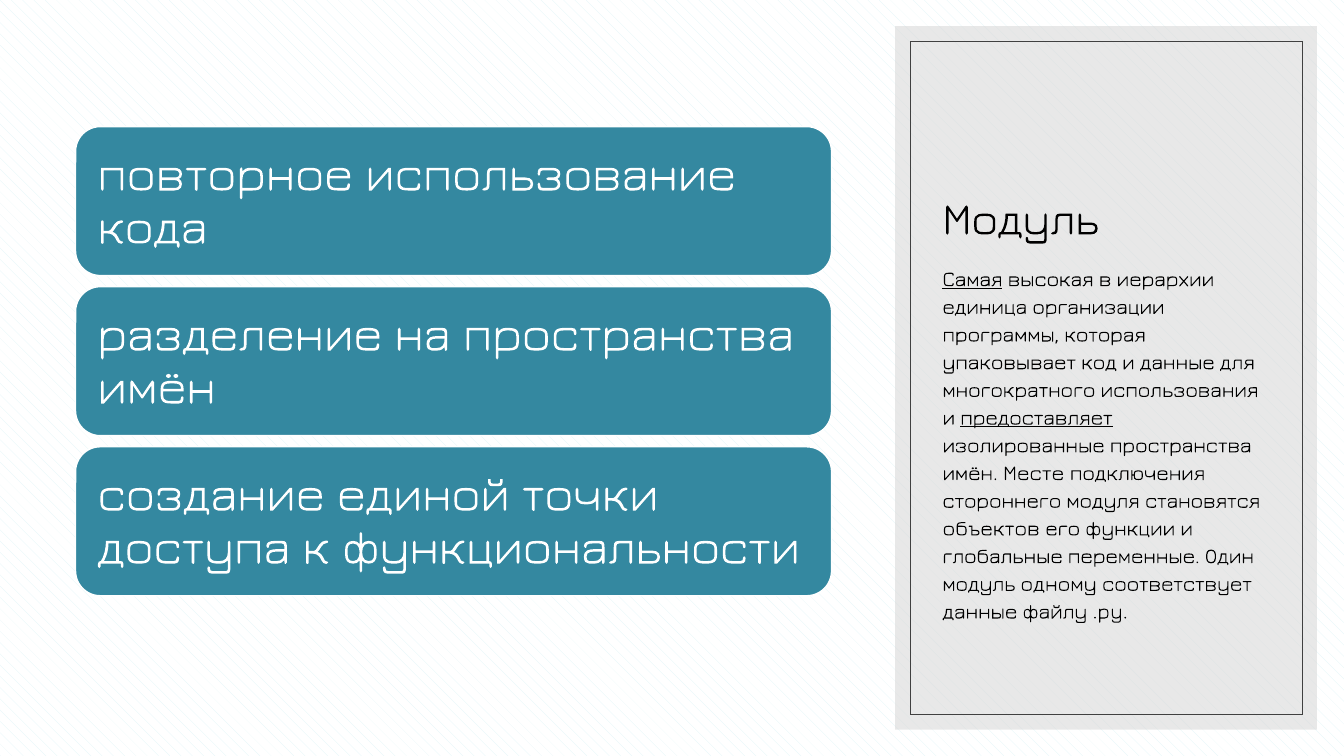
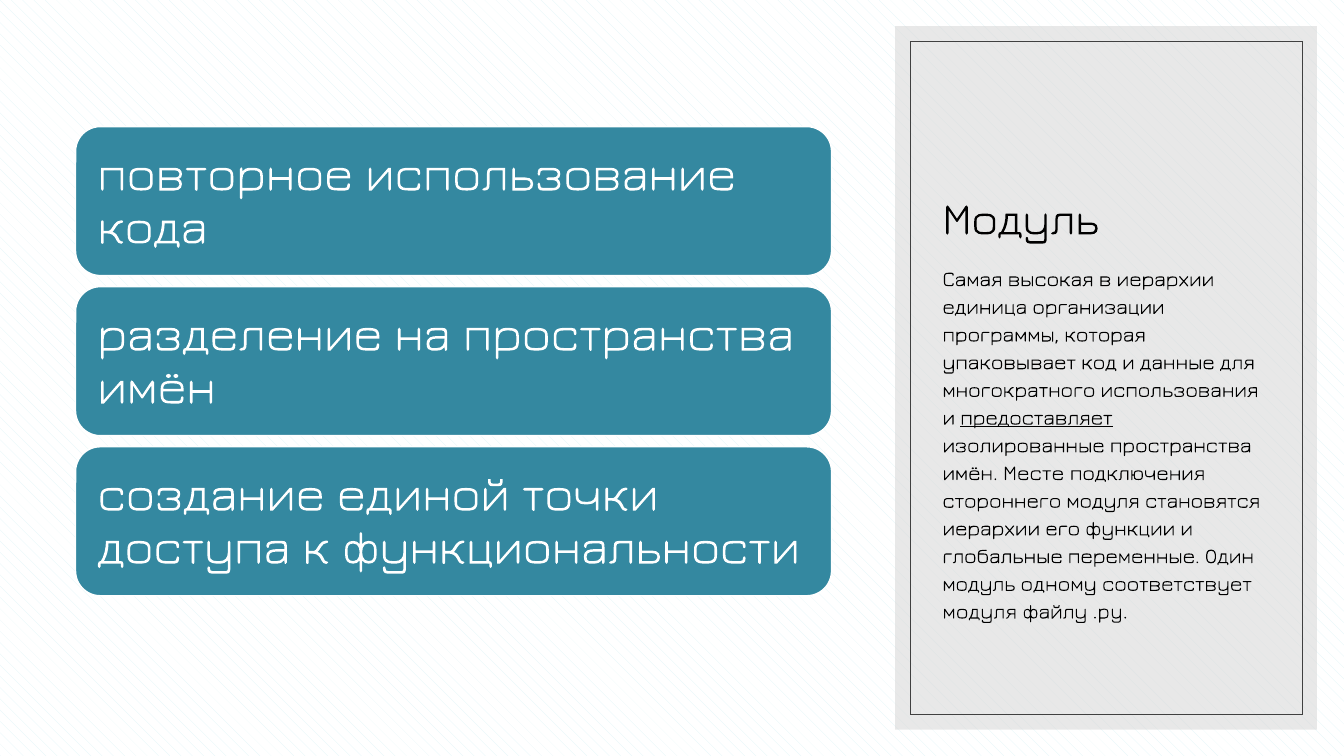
Самая underline: present -> none (972, 279)
объектов: объектов -> иерархии (991, 528)
данные: данные -> модуля (980, 612)
